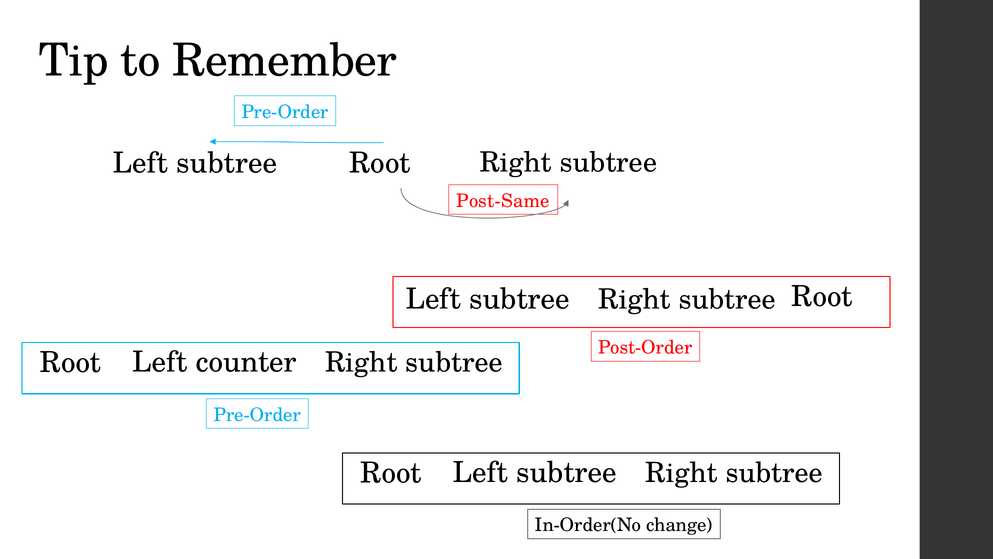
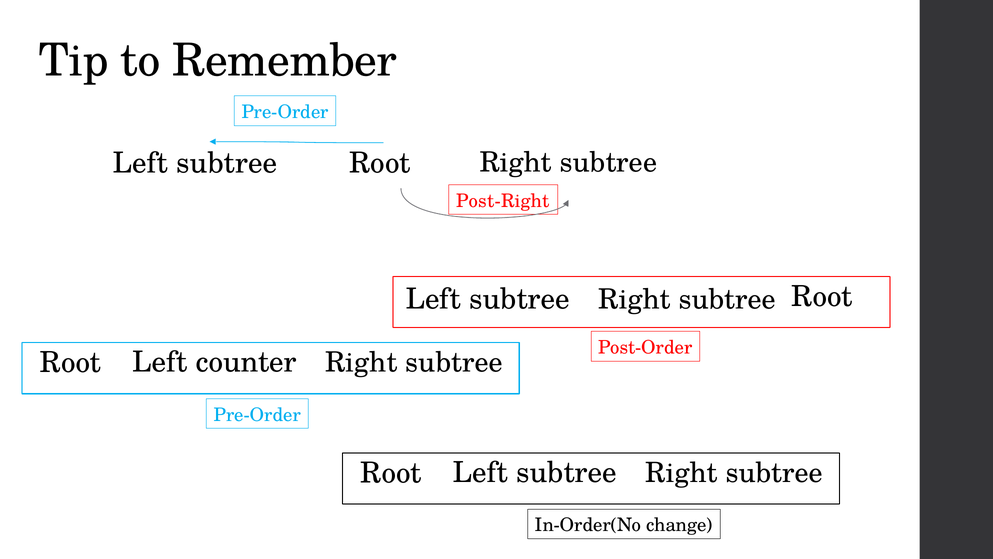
Post-Same: Post-Same -> Post-Right (503, 201)
